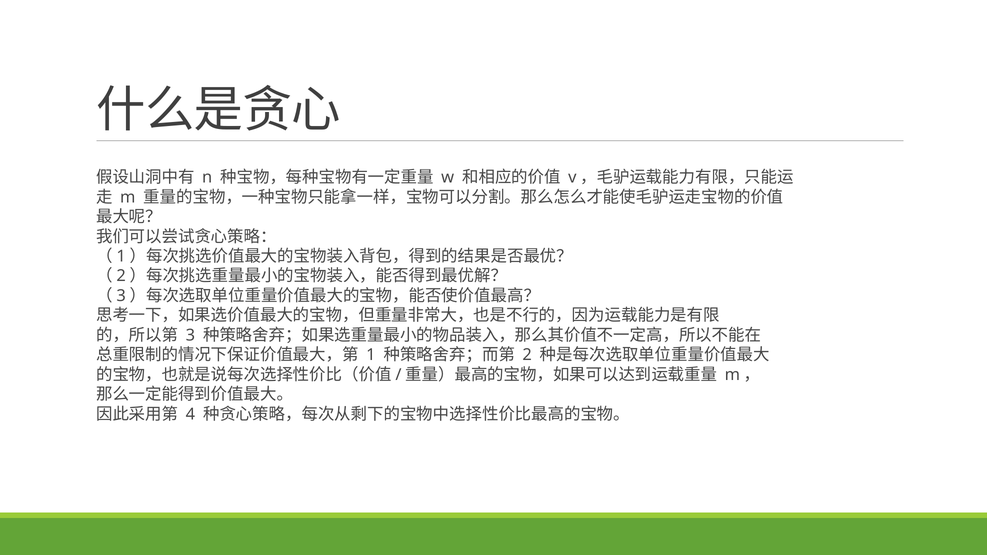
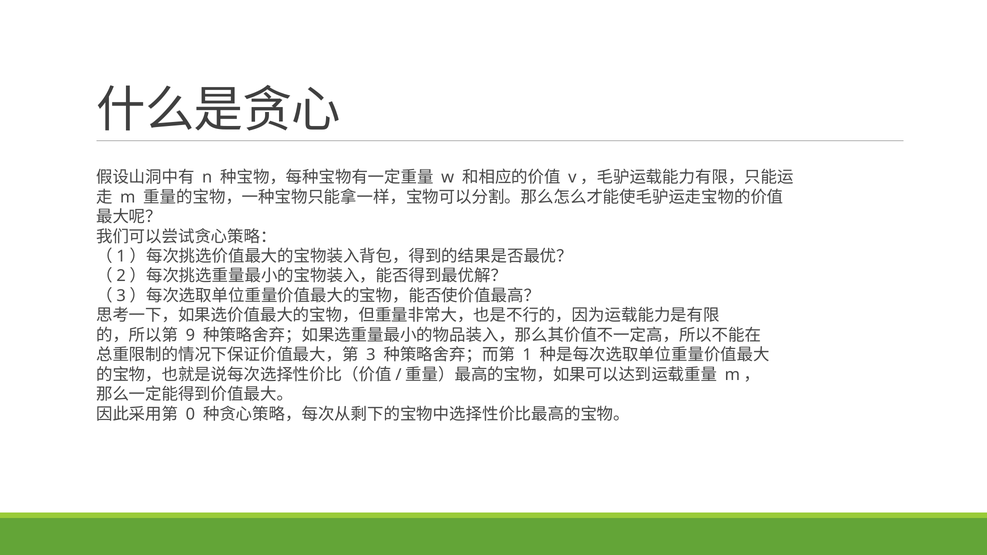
3: 3 -> 9 (190, 335)
1: 1 -> 3 (371, 355)
2: 2 -> 1 (527, 355)
4: 4 -> 0 (190, 414)
